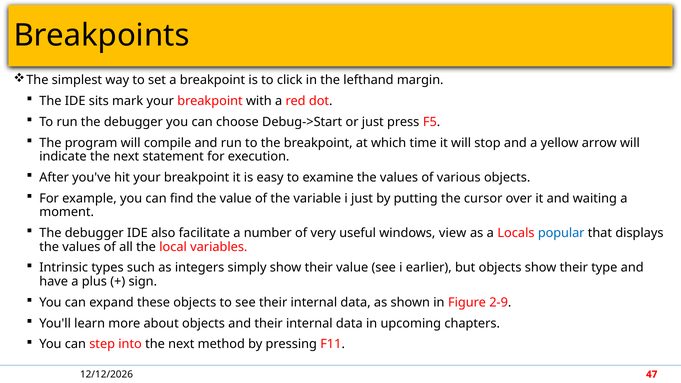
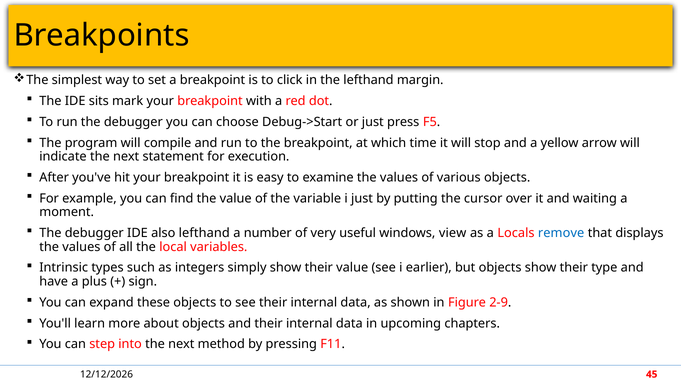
also facilitate: facilitate -> lefthand (204, 233)
popular: popular -> remove (561, 233)
47: 47 -> 45 (652, 374)
